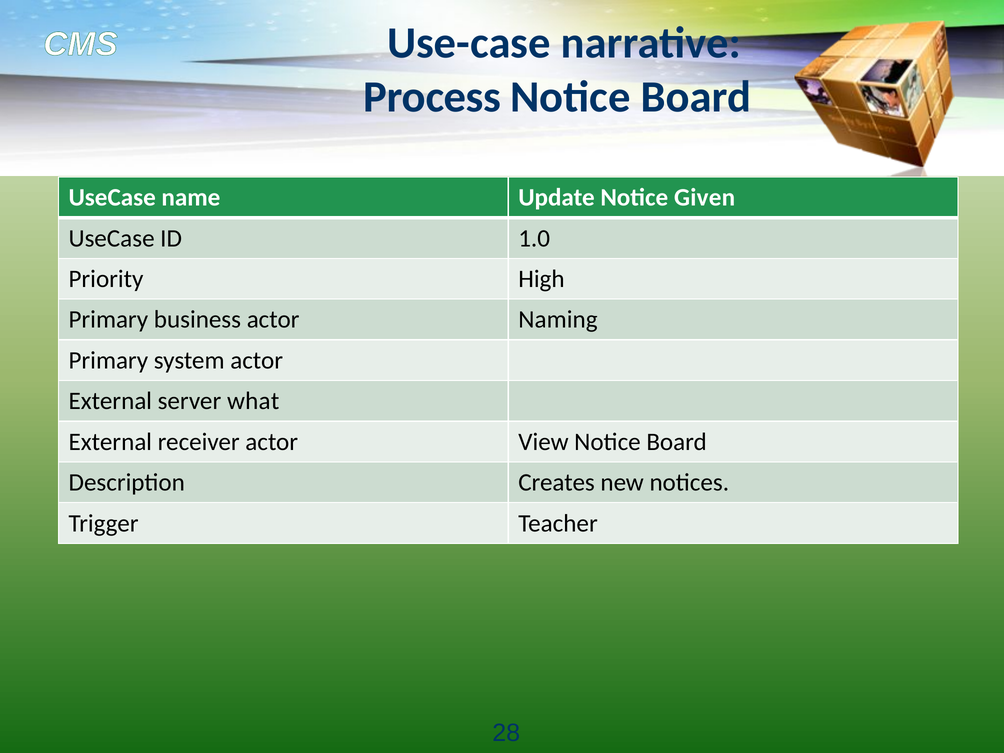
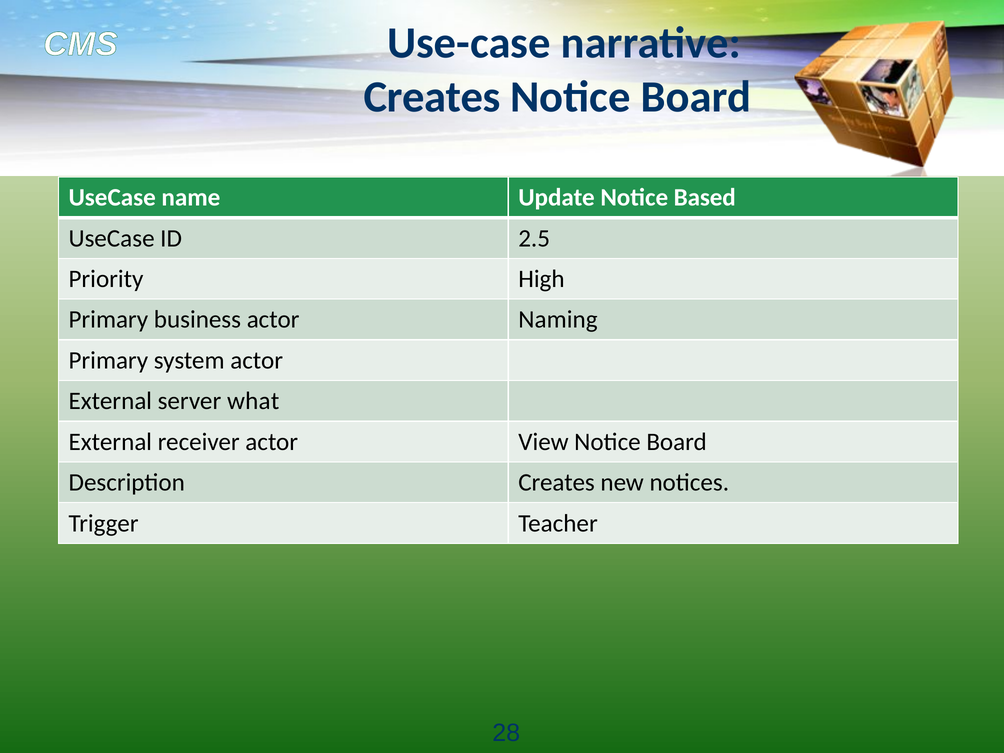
Process: Process -> Creates (432, 97)
Given: Given -> Based (705, 198)
1.0: 1.0 -> 2.5 (534, 238)
